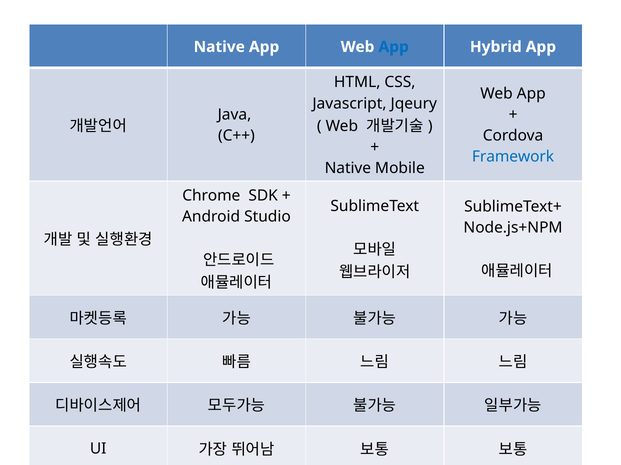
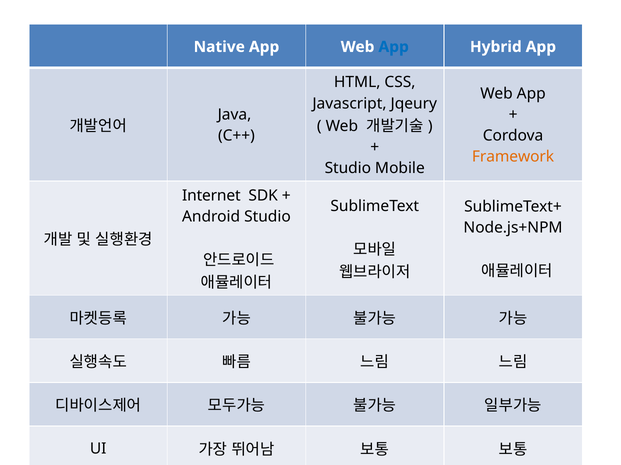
Framework colour: blue -> orange (513, 157)
Native: Native -> Studio (348, 168)
Chrome: Chrome -> Internet (211, 196)
